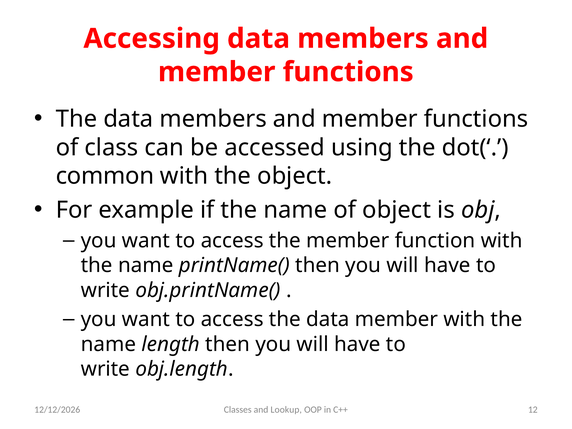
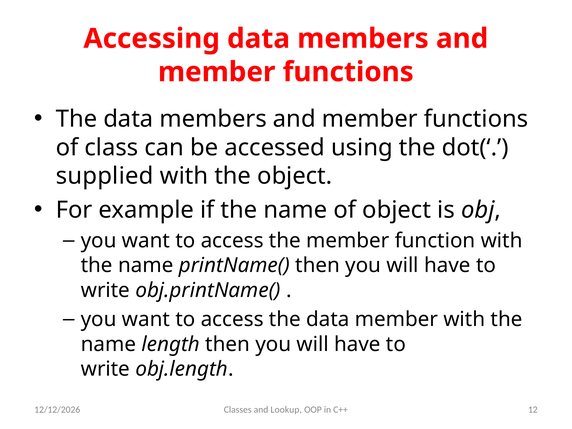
common: common -> supplied (105, 176)
